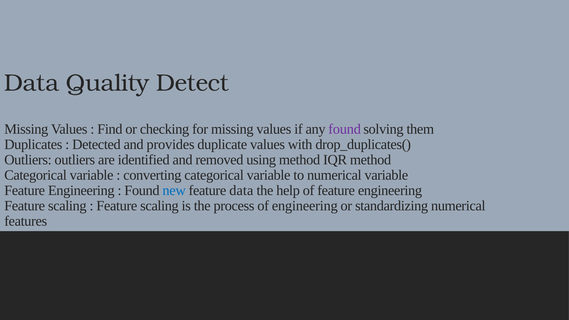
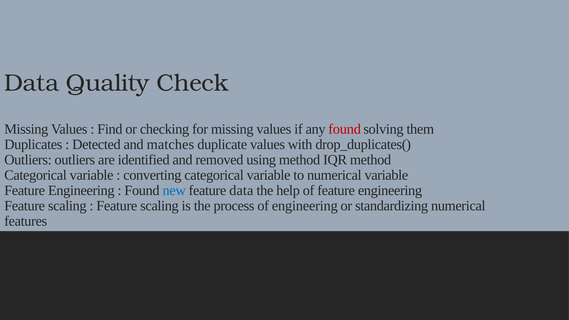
Detect: Detect -> Check (192, 83)
found colour: purple -> red (345, 129)
provides: provides -> matches (170, 144)
